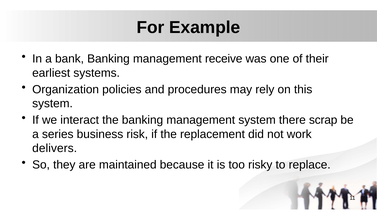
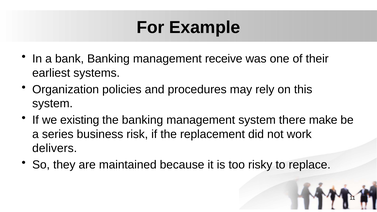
interact: interact -> existing (80, 120)
scrap: scrap -> make (323, 120)
